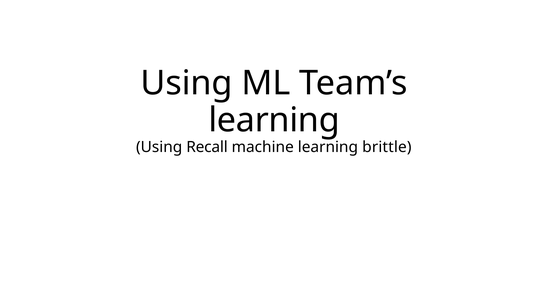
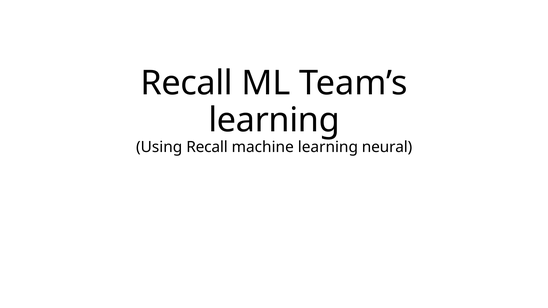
Using: Using -> Recall (187, 83)
brittle: brittle -> neural (387, 147)
